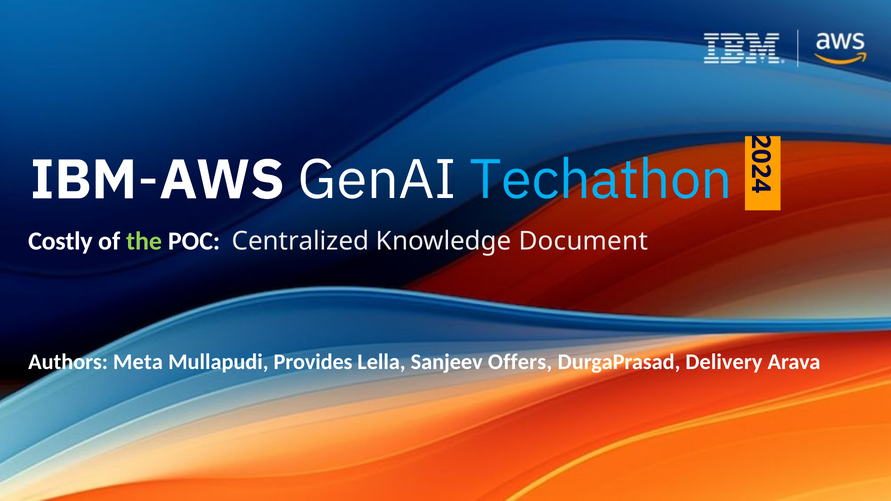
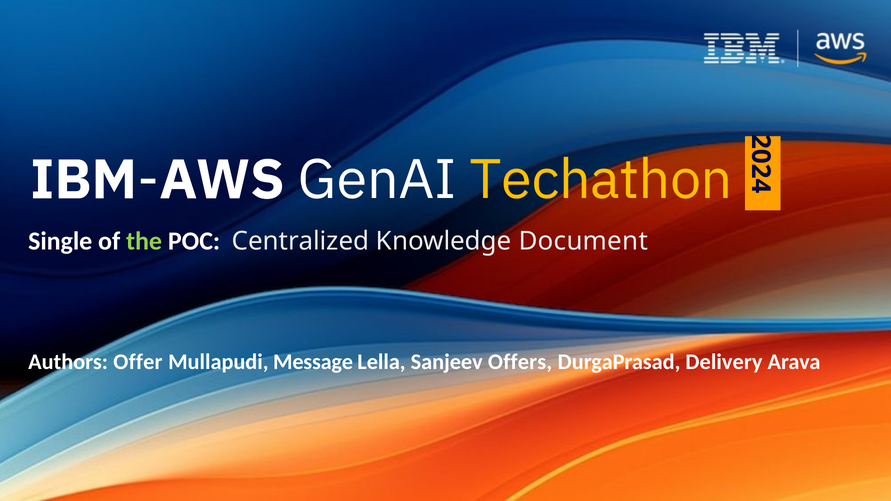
Techathon colour: light blue -> yellow (601, 180)
Costly: Costly -> Single (60, 241)
Meta: Meta -> Offer (138, 362)
Provides: Provides -> Message (313, 362)
